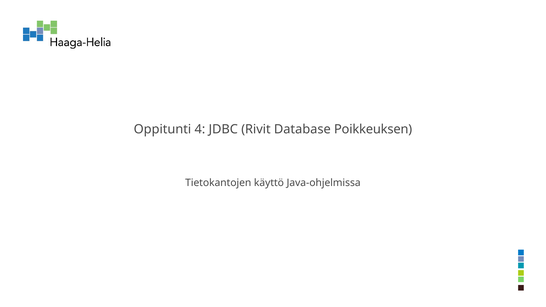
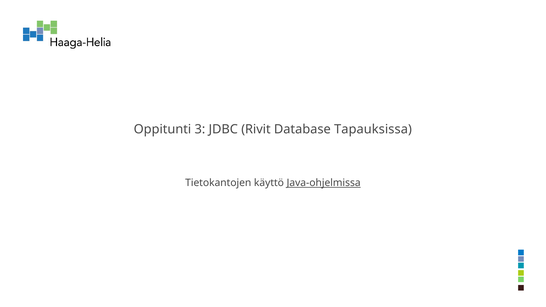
4: 4 -> 3 (200, 129)
Poikkeuksen: Poikkeuksen -> Tapauksissa (373, 129)
Java-ohjelmissa underline: none -> present (324, 183)
